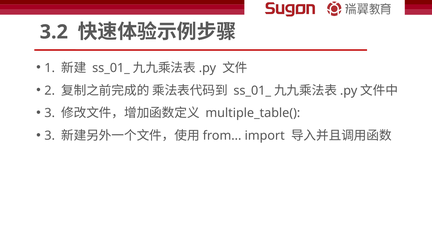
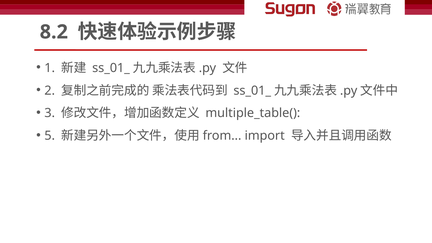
3.2: 3.2 -> 8.2 (54, 32)
3: 3 -> 5 (50, 136)
